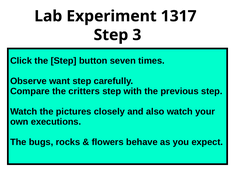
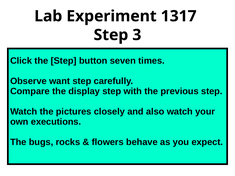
critters: critters -> display (84, 91)
